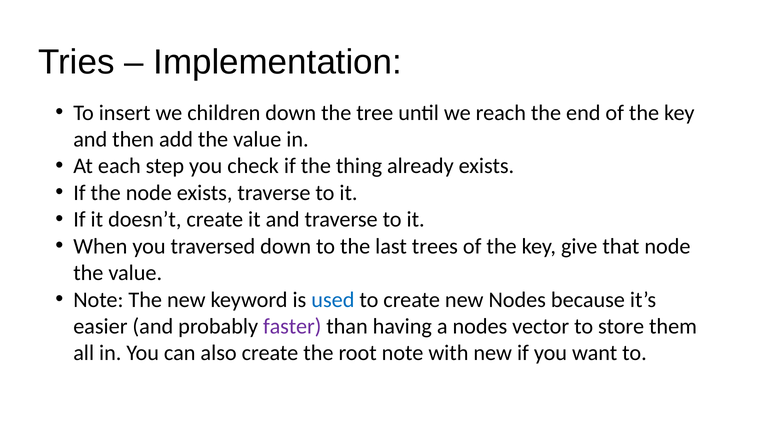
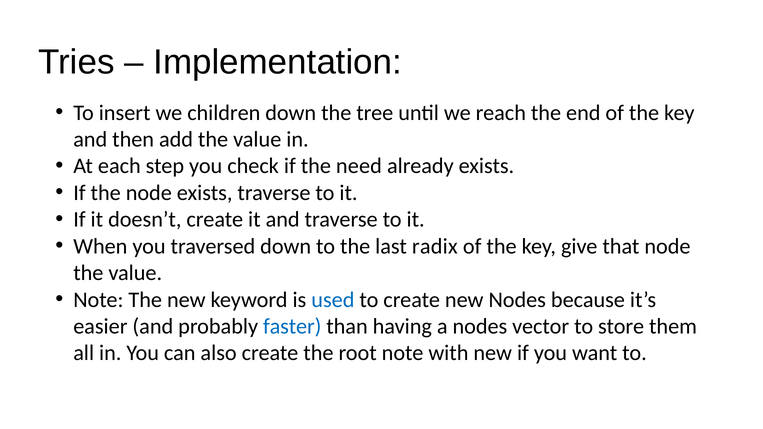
thing: thing -> need (359, 166)
trees: trees -> radix (435, 246)
faster colour: purple -> blue (292, 327)
